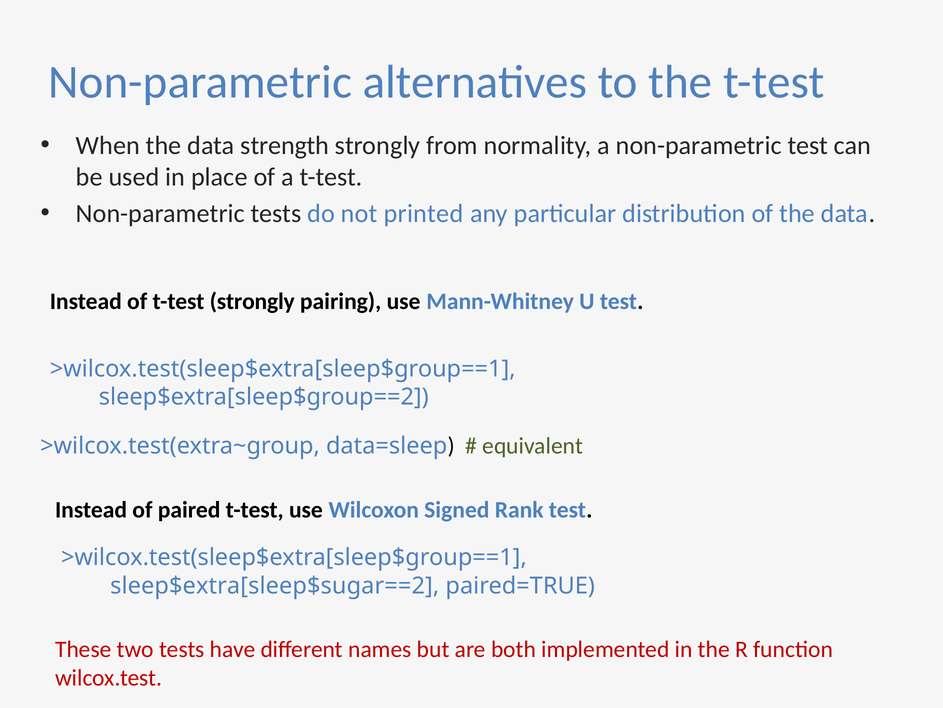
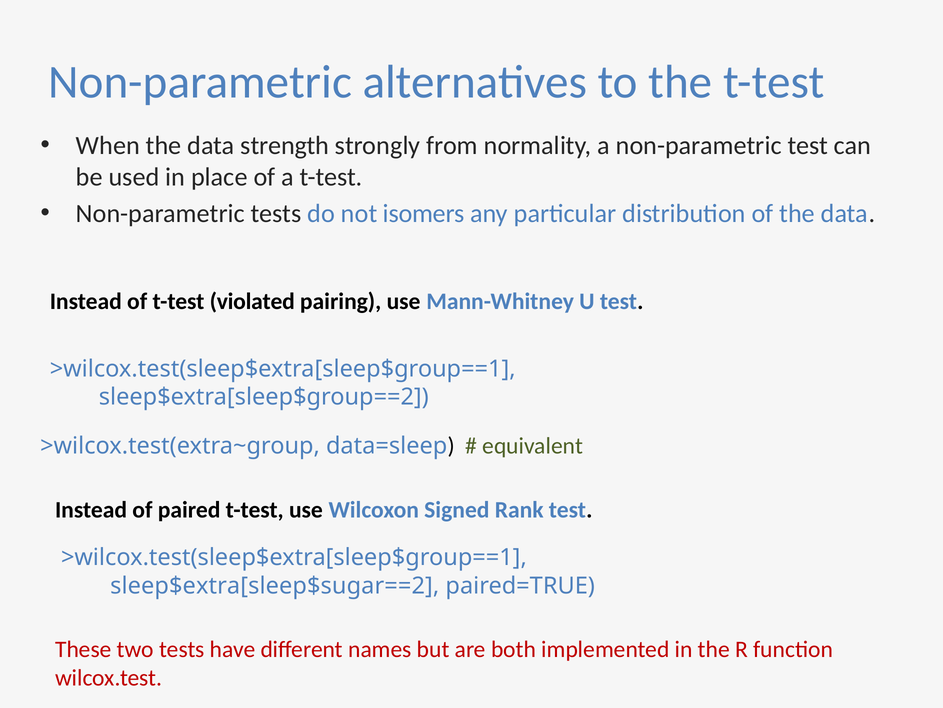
printed: printed -> isomers (424, 213)
t-test strongly: strongly -> violated (252, 301)
